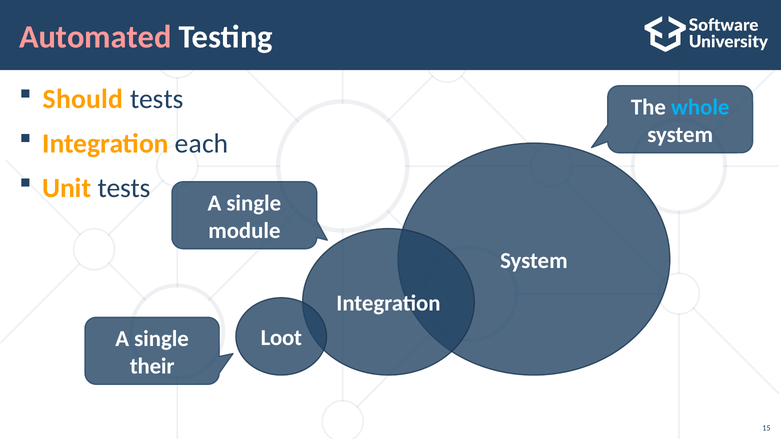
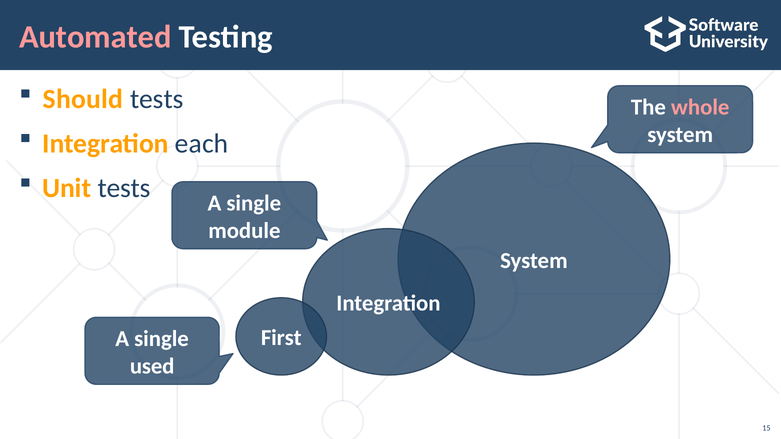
whole colour: light blue -> pink (700, 107)
Loot: Loot -> First (281, 338)
their: their -> used (152, 366)
